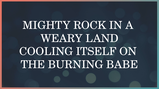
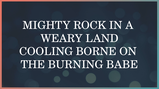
ITSELF: ITSELF -> BORNE (96, 52)
